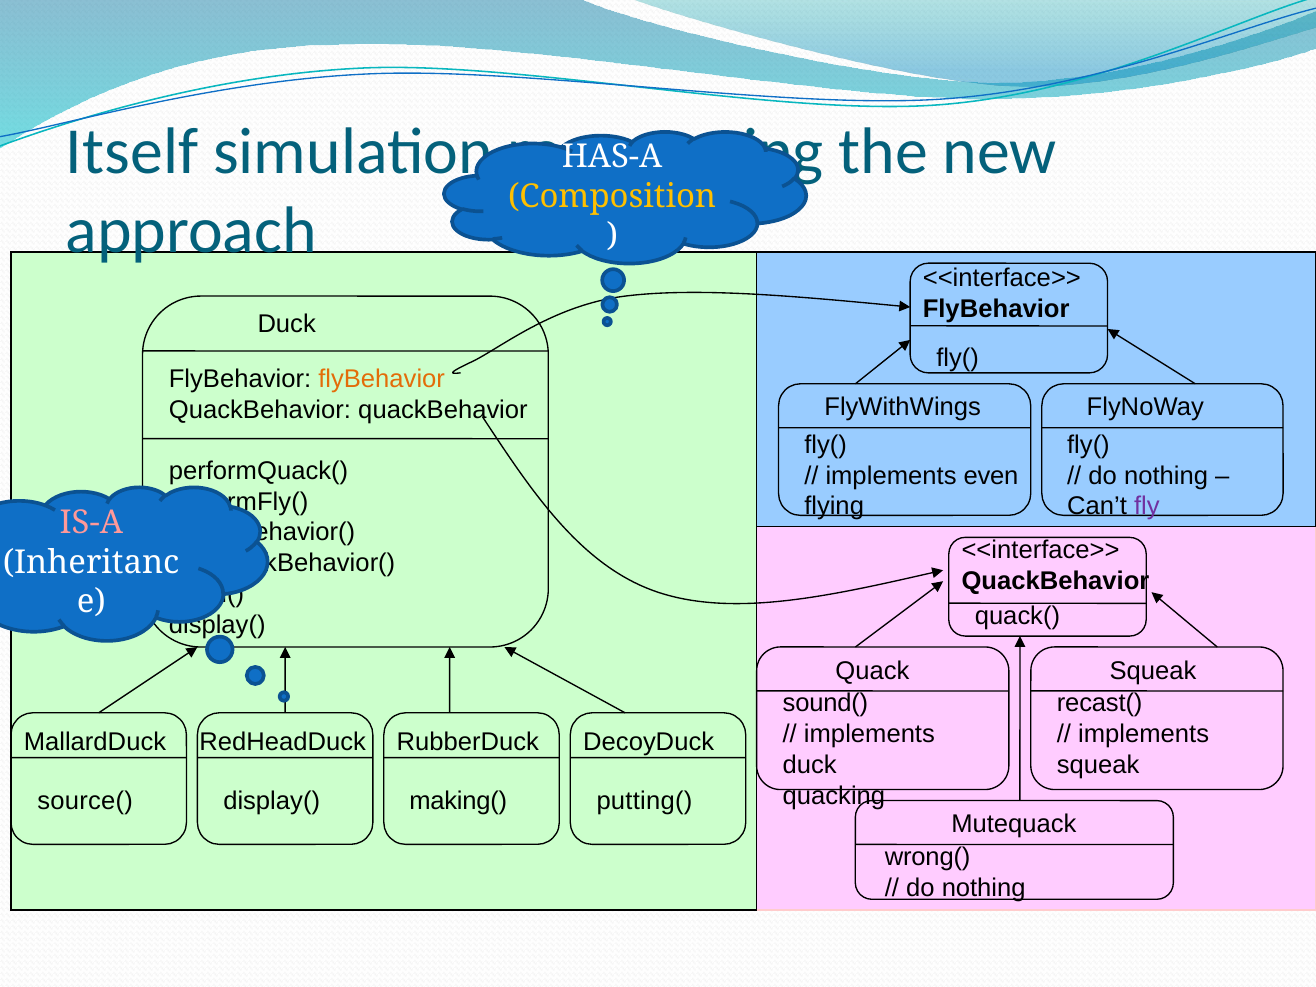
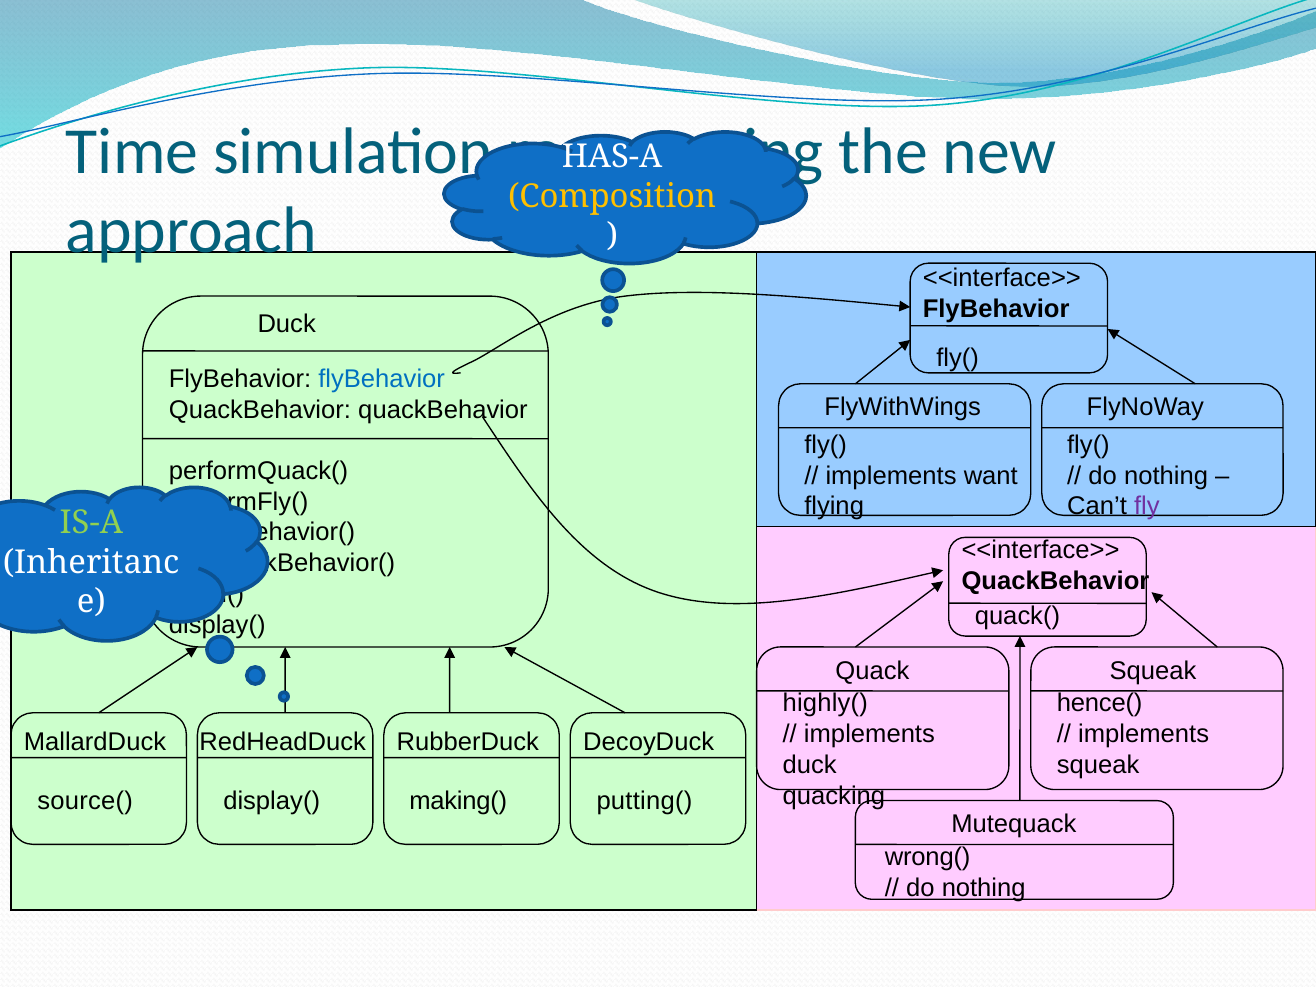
Itself: Itself -> Time (132, 152)
flyBehavior colour: orange -> blue (382, 379)
even: even -> want (991, 476)
IS-A colour: pink -> light green (91, 523)
sound(: sound( -> highly( (825, 703)
recast(: recast( -> hence( (1100, 704)
